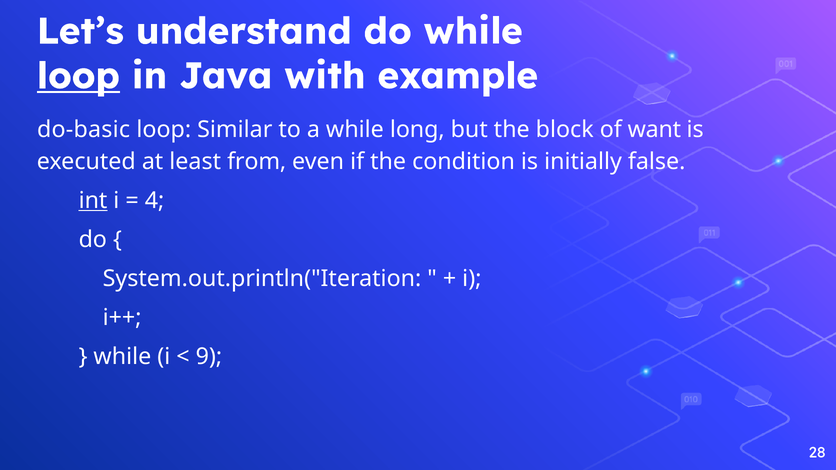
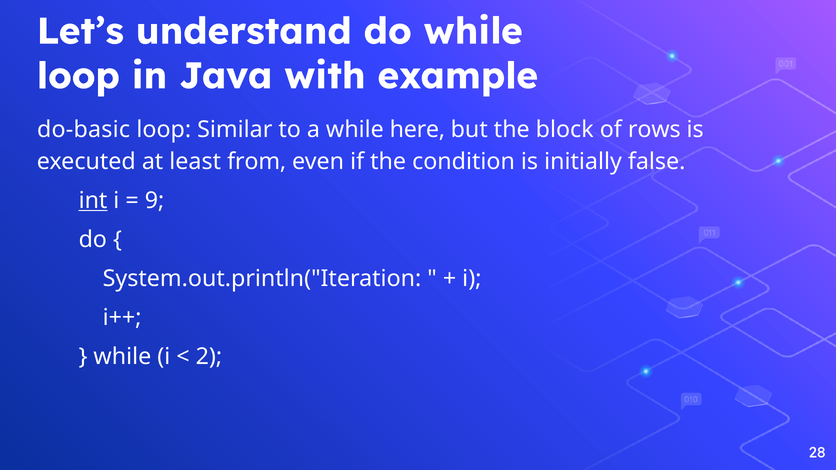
loop underline: present -> none (78, 76)
long: long -> here (417, 129)
want: want -> rows (654, 129)
4: 4 -> 9 (155, 201)
9: 9 -> 2 (209, 357)
